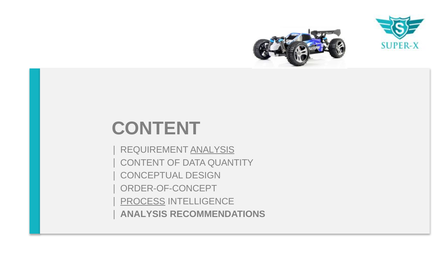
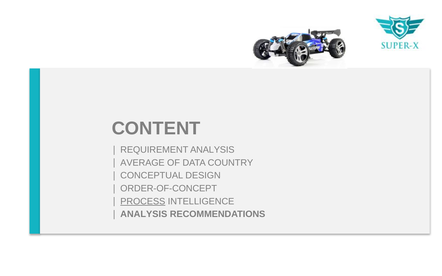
ANALYSIS underline: present -> none (212, 150)
CONTENT: CONTENT -> AVERAGE (142, 163)
QUANTITY: QUANTITY -> COUNTRY (230, 163)
